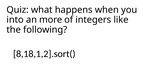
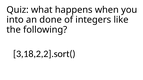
more: more -> done (51, 20)
8,18,1,2].sort(: 8,18,1,2].sort( -> 3,18,2,2].sort( (44, 54)
